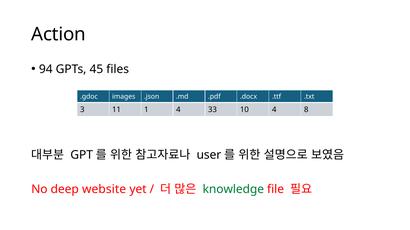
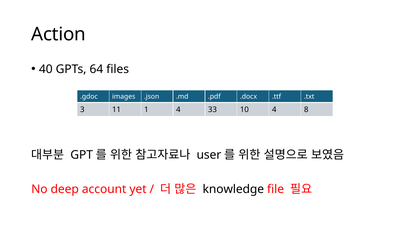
94: 94 -> 40 (46, 69)
45: 45 -> 64 (96, 69)
website: website -> account (104, 190)
knowledge colour: green -> black (233, 190)
